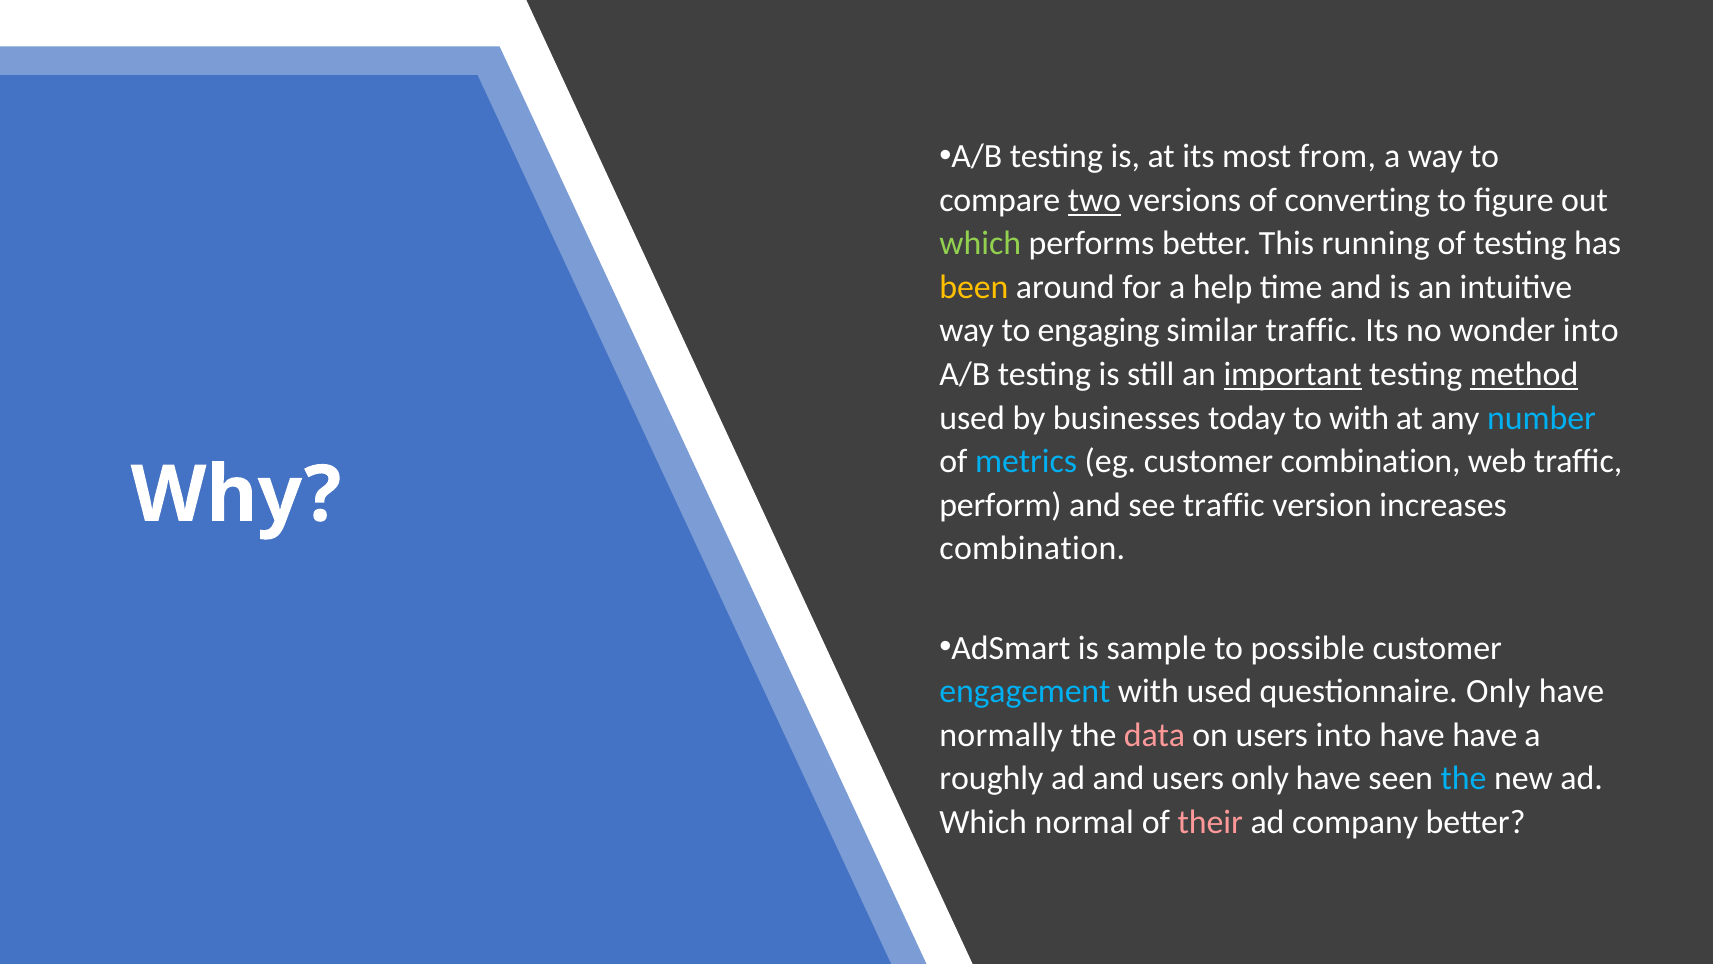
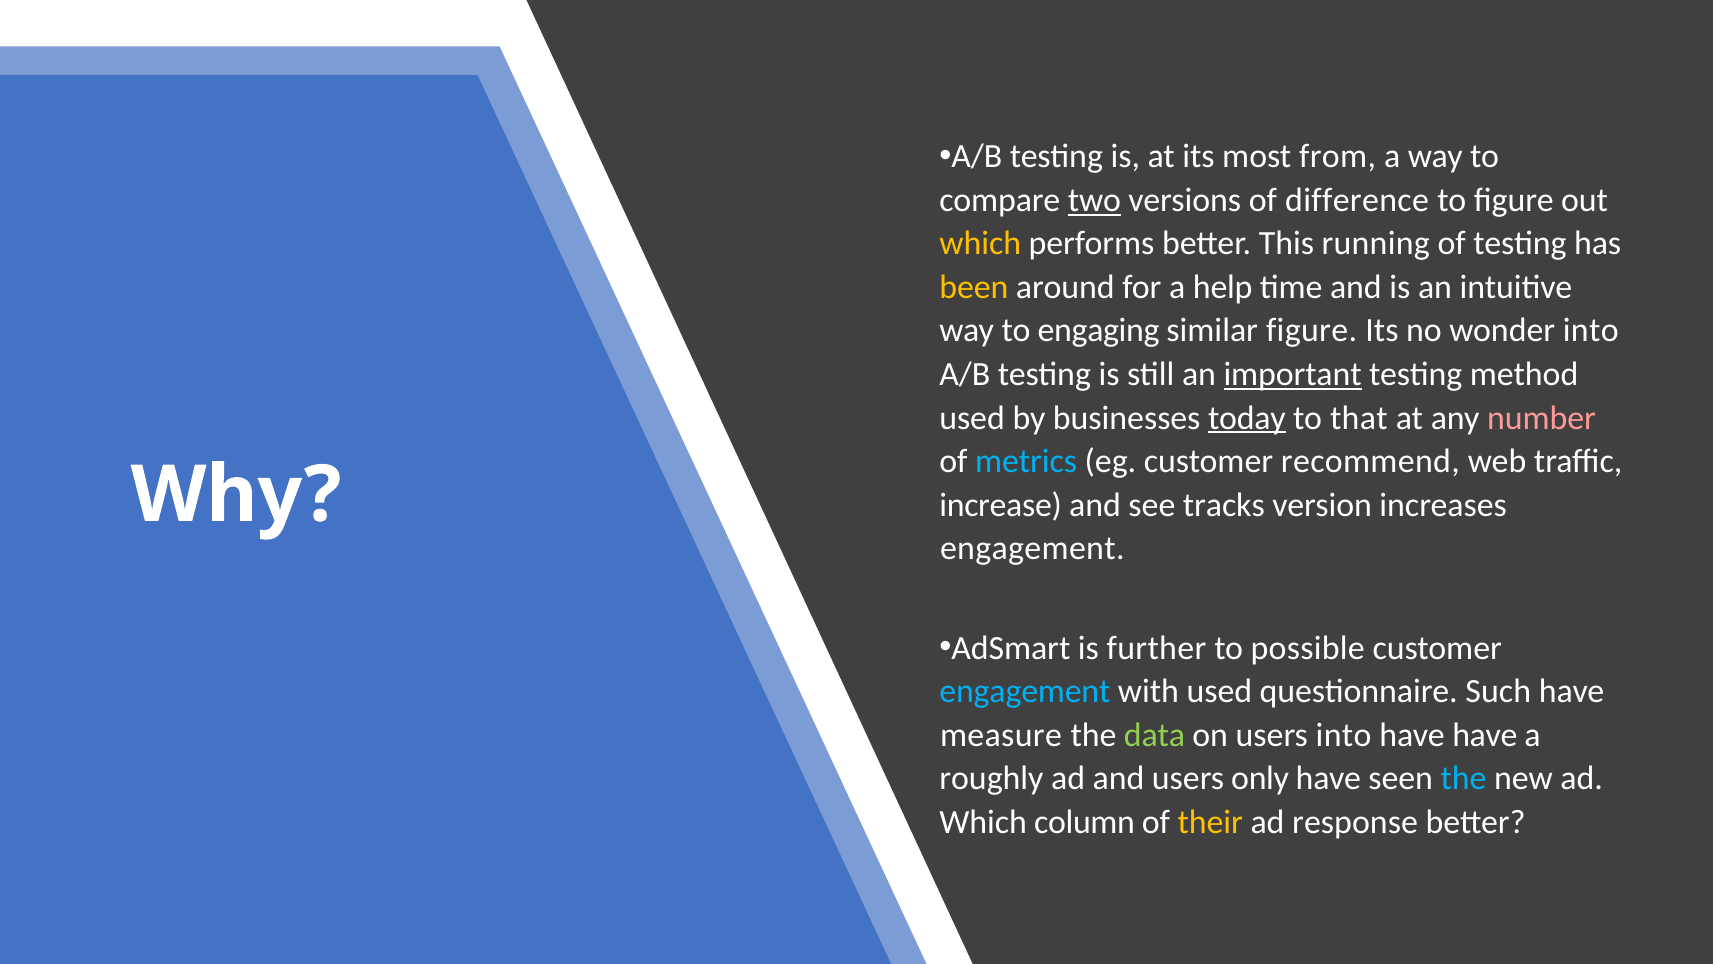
converting: converting -> difference (1357, 200)
which colour: light green -> yellow (980, 244)
similar traffic: traffic -> figure (1312, 331)
method underline: present -> none (1524, 374)
today underline: none -> present (1247, 418)
to with: with -> that (1359, 418)
number colour: light blue -> pink (1542, 418)
customer combination: combination -> recommend (1370, 461)
perform: perform -> increase (1001, 505)
see traffic: traffic -> tracks (1224, 505)
combination: combination -> engagement (1032, 548)
sample: sample -> further (1156, 648)
questionnaire Only: Only -> Such (1498, 691)
normally: normally -> measure (1001, 735)
data colour: pink -> light green (1155, 735)
normal: normal -> column (1085, 822)
their colour: pink -> yellow (1210, 822)
company: company -> response (1355, 822)
